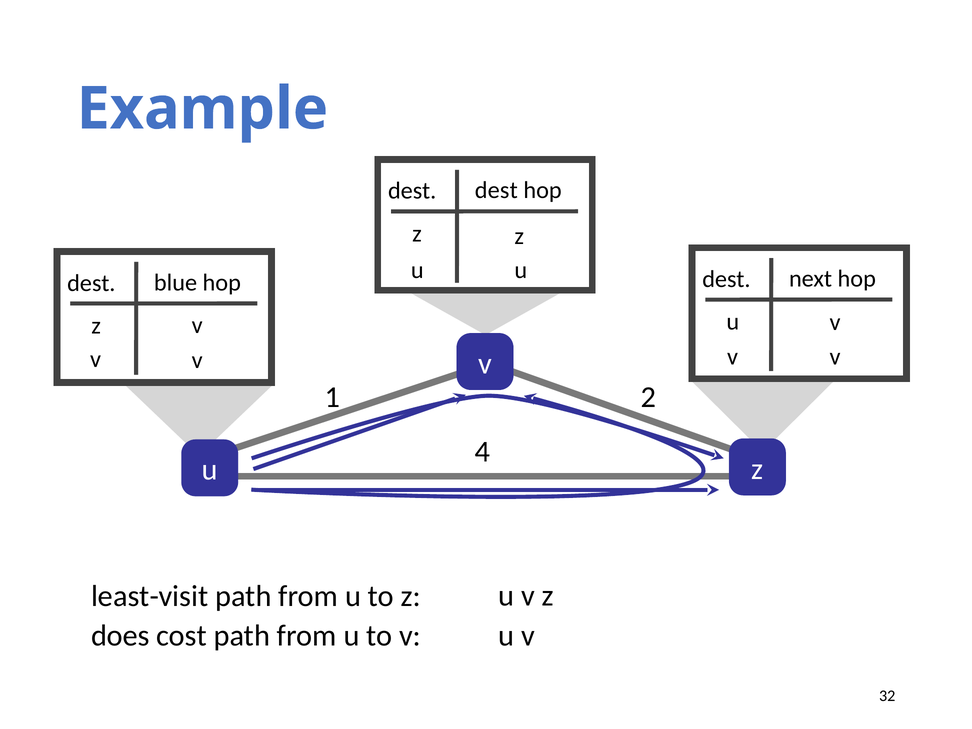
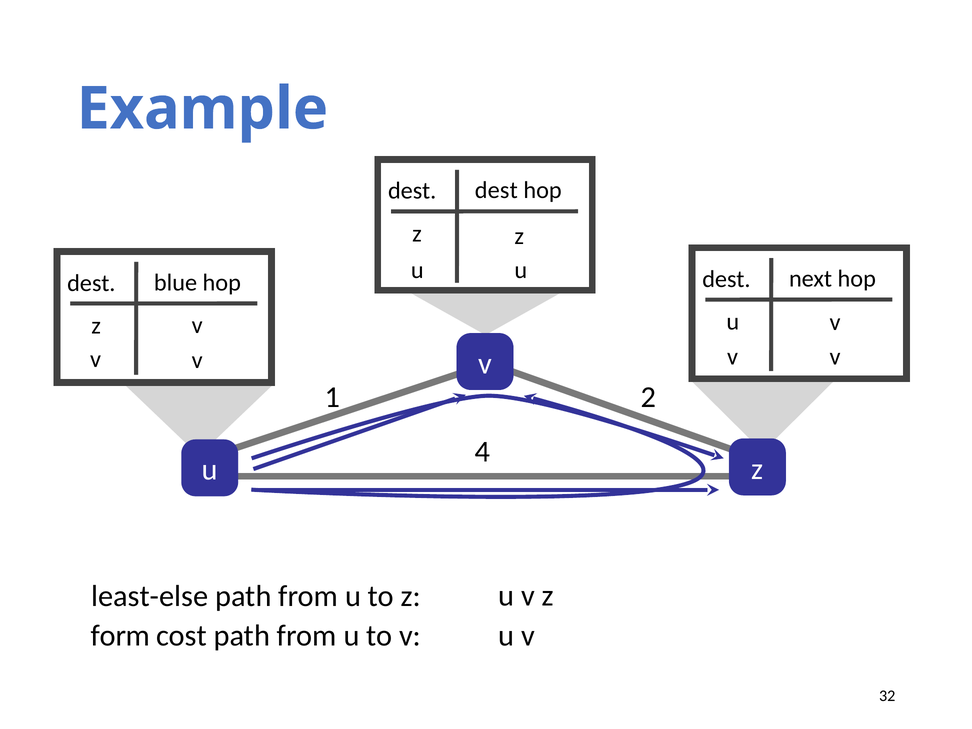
least-visit: least-visit -> least-else (150, 596)
does: does -> form (120, 636)
